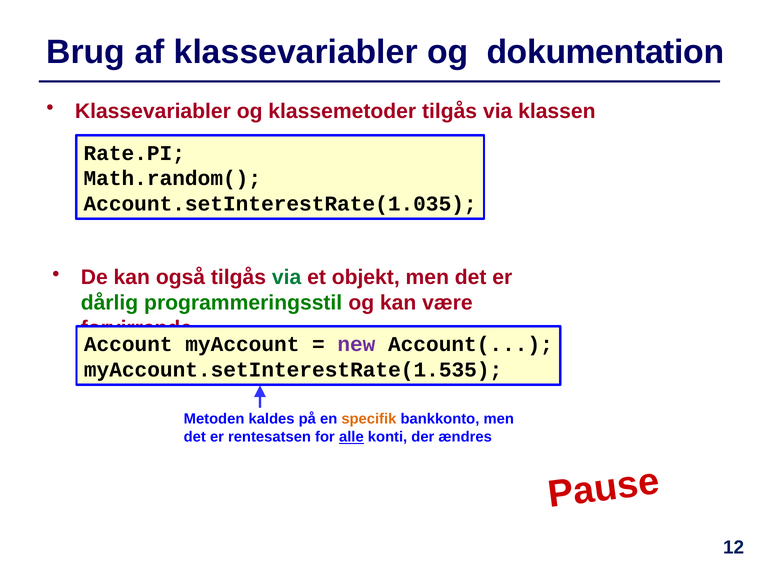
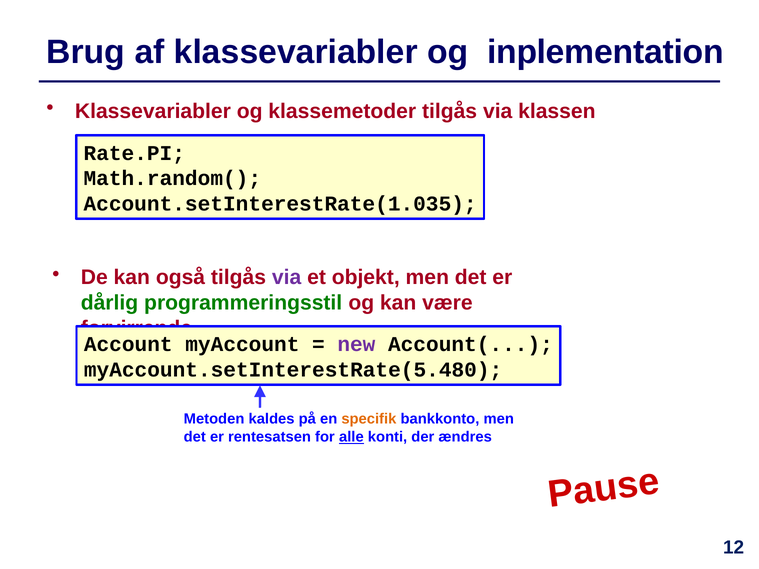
dokumentation: dokumentation -> inplementation (605, 52)
via colour: green -> purple (287, 278)
myAccount.setInterestRate(1.535: myAccount.setInterestRate(1.535 -> myAccount.setInterestRate(5.480 (293, 370)
